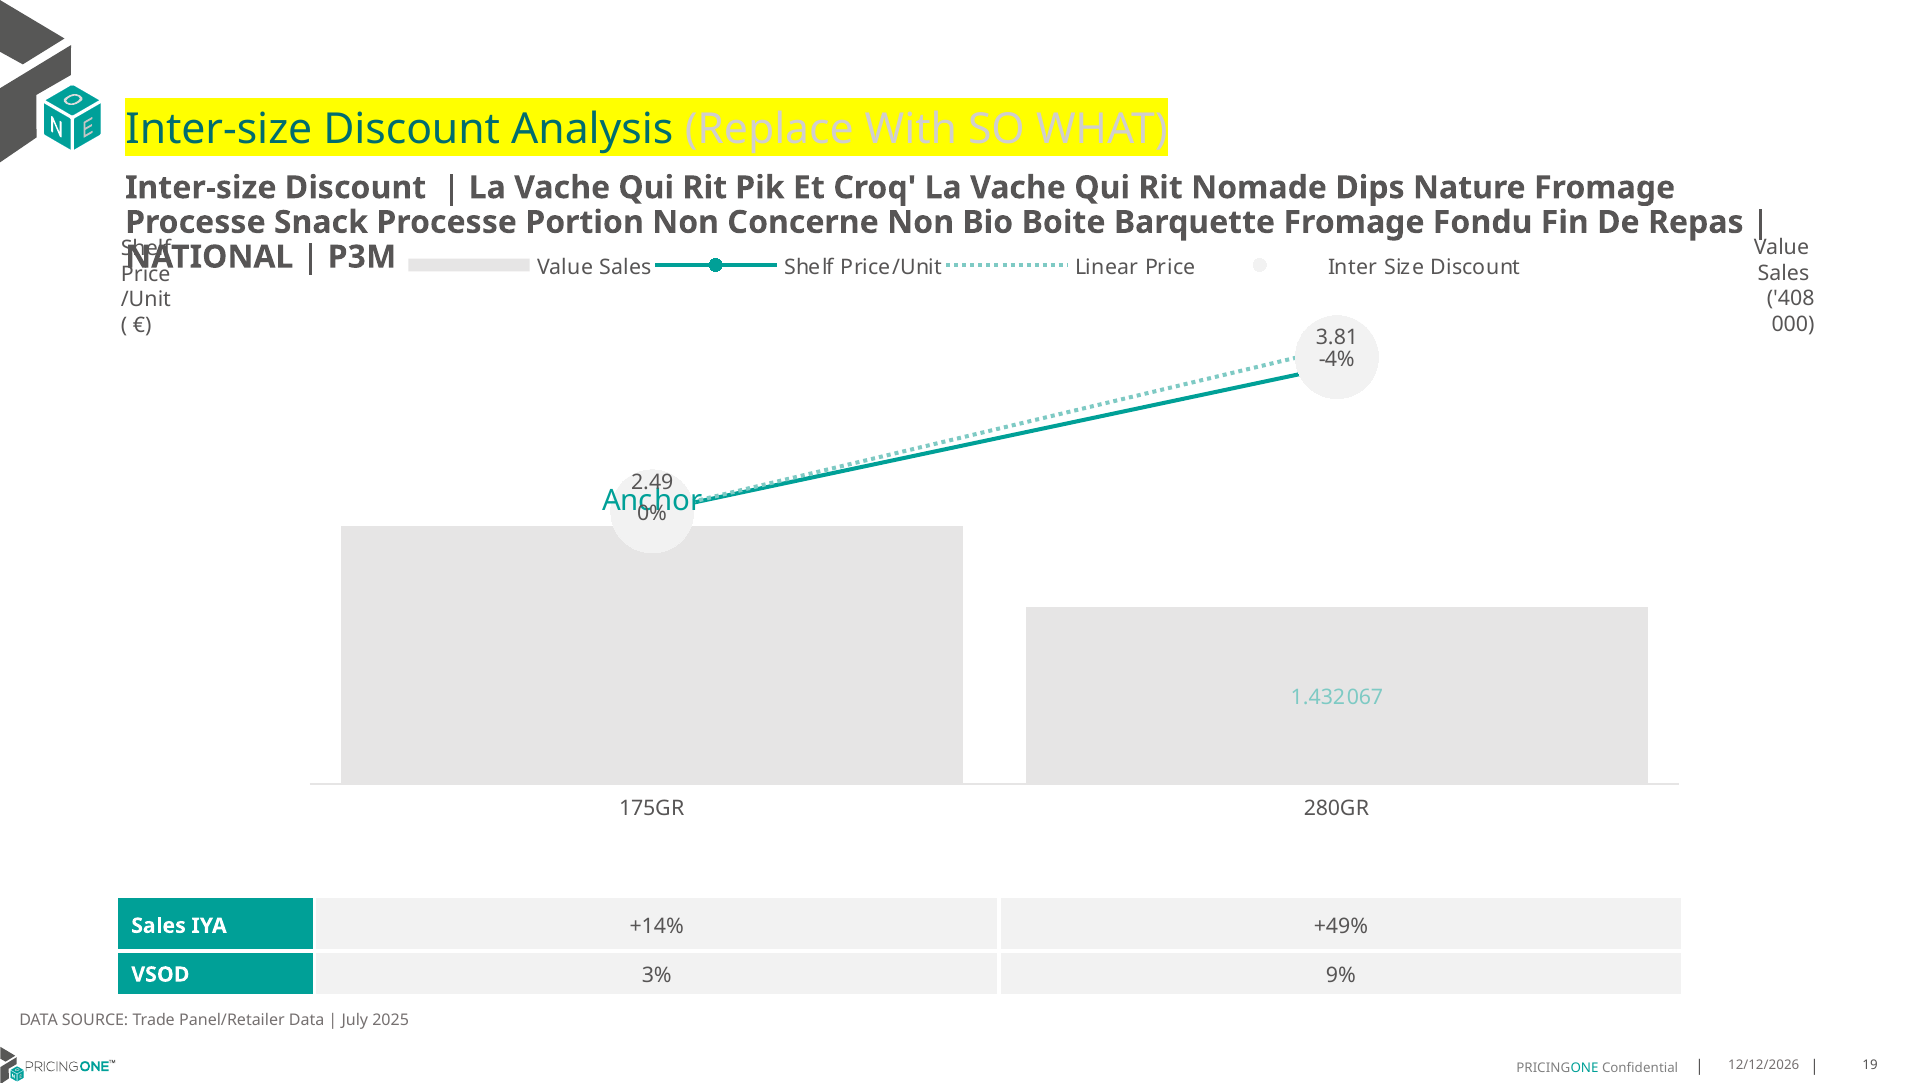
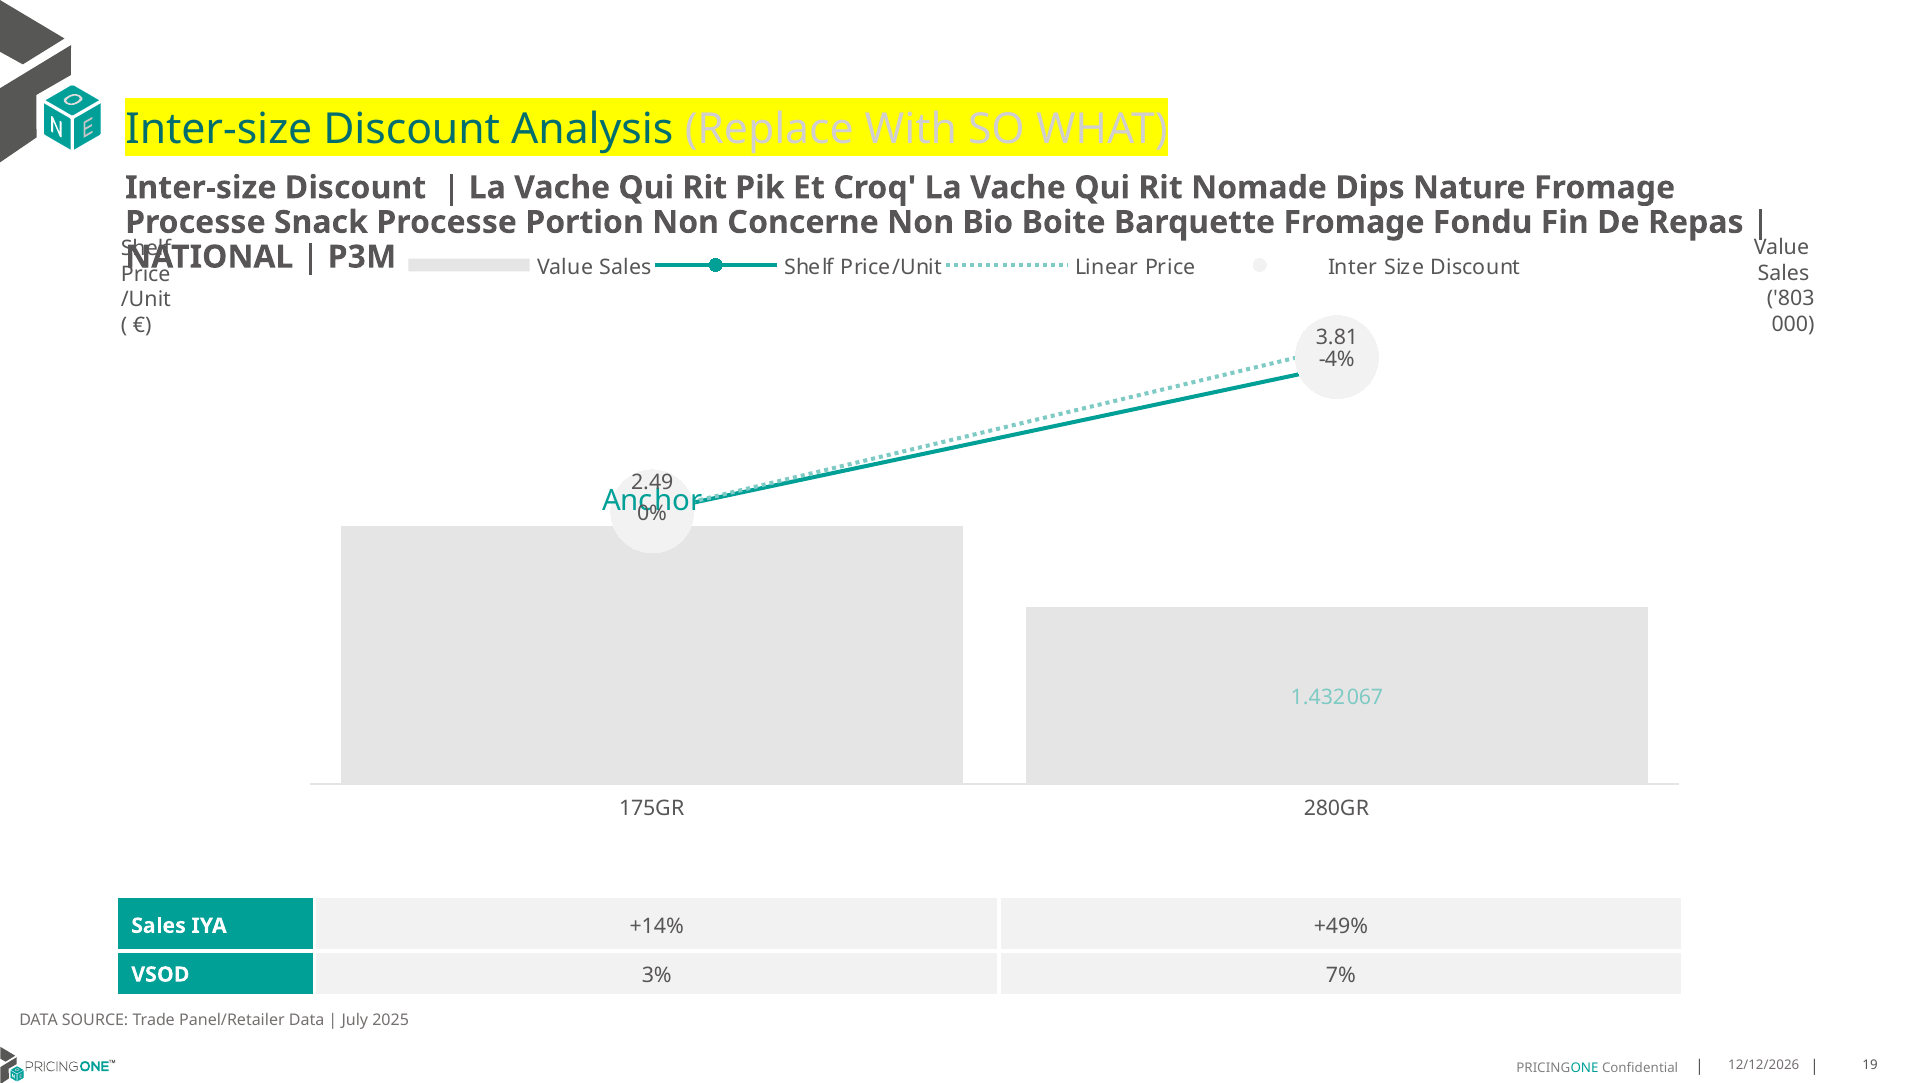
408: 408 -> 803 (1791, 299)
9%: 9% -> 7% (1341, 975)
